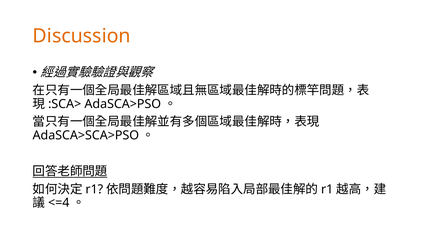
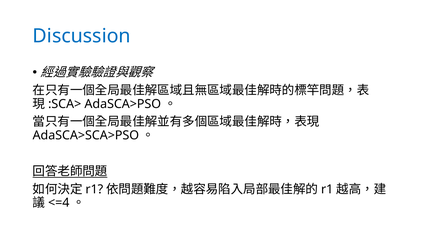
Discussion colour: orange -> blue (82, 36)
